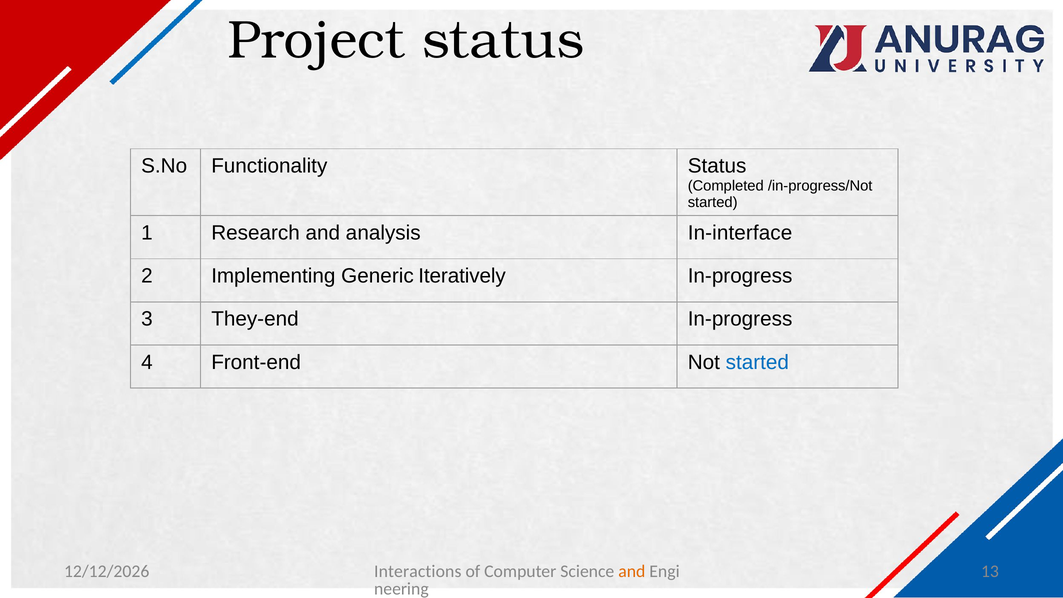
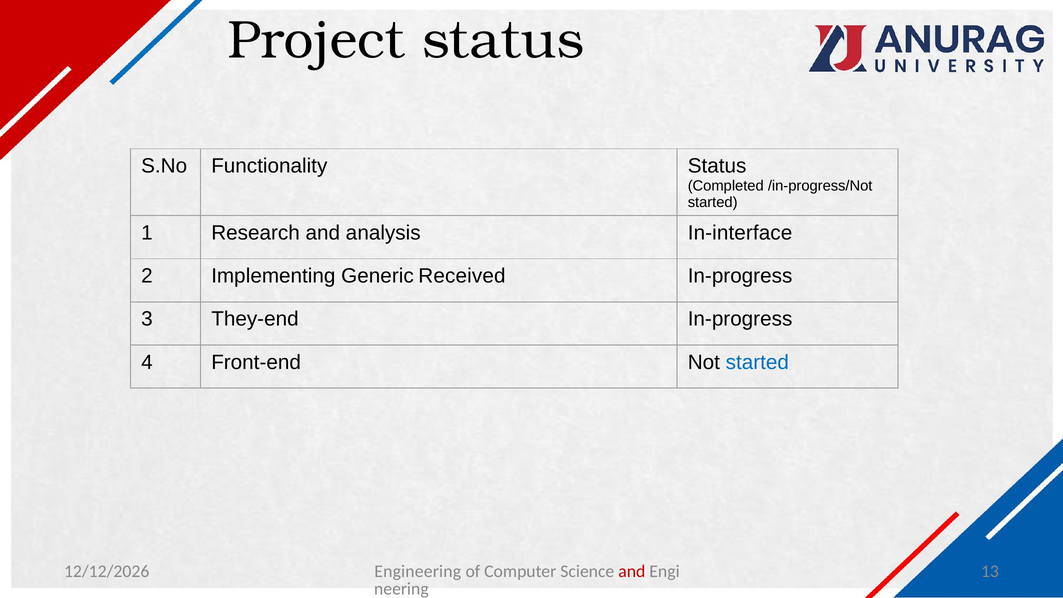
Iteratively: Iteratively -> Received (462, 276)
Interactions: Interactions -> Engineering (418, 571)
and colour: orange -> red (632, 571)
